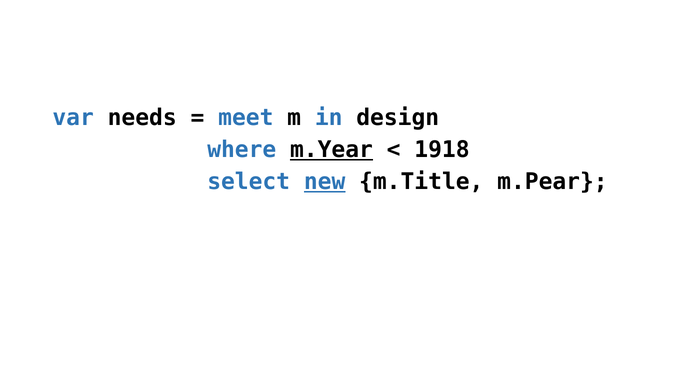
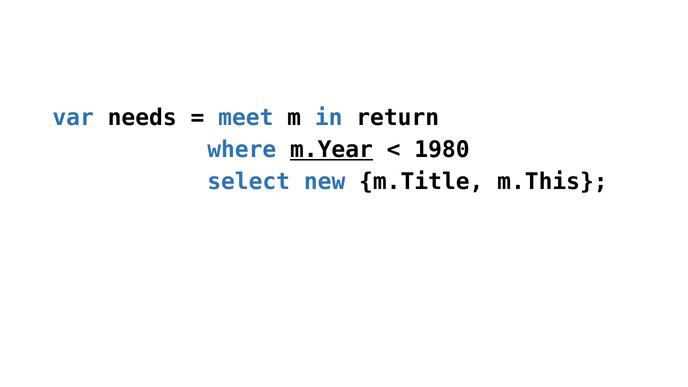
design: design -> return (398, 118)
1918: 1918 -> 1980 (442, 150)
new underline: present -> none (325, 182)
m.Pear: m.Pear -> m.This (552, 182)
